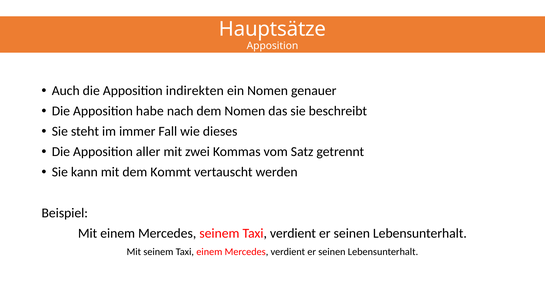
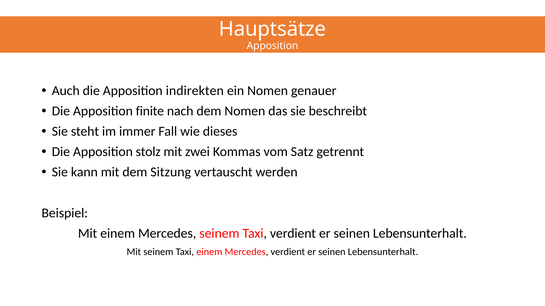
habe: habe -> finite (150, 111)
aller: aller -> stolz (148, 152)
Kommt: Kommt -> Sitzung (171, 172)
